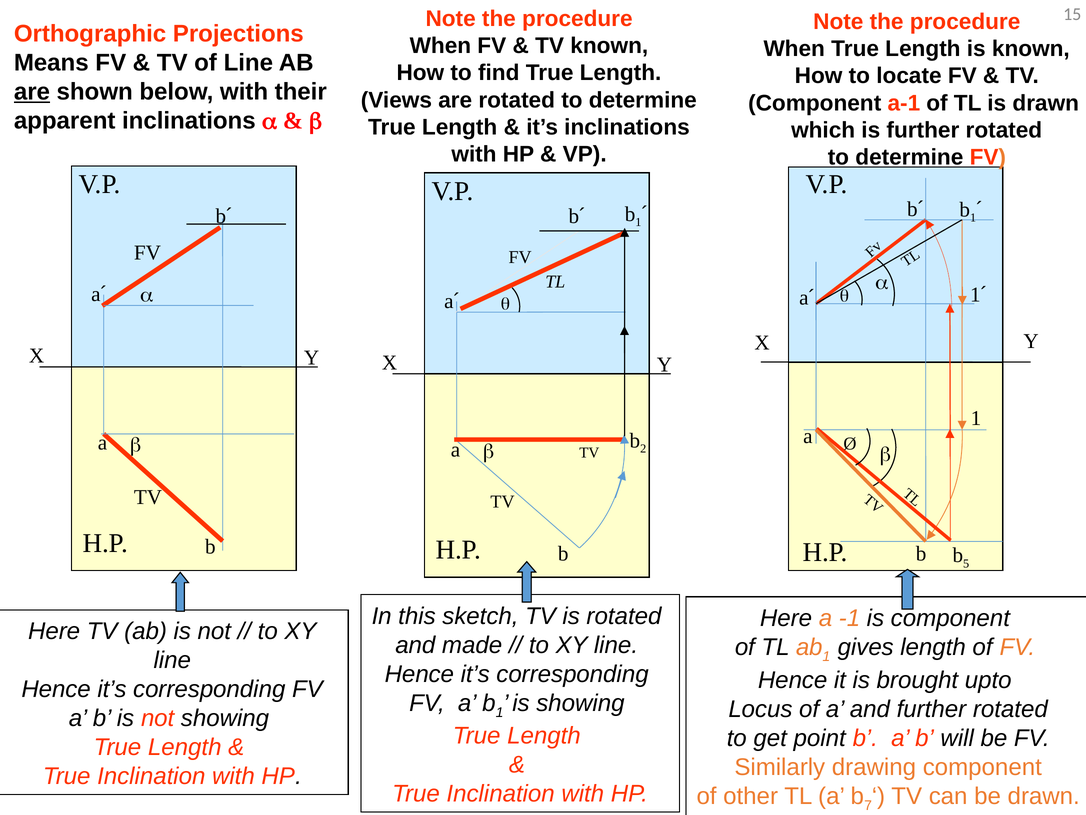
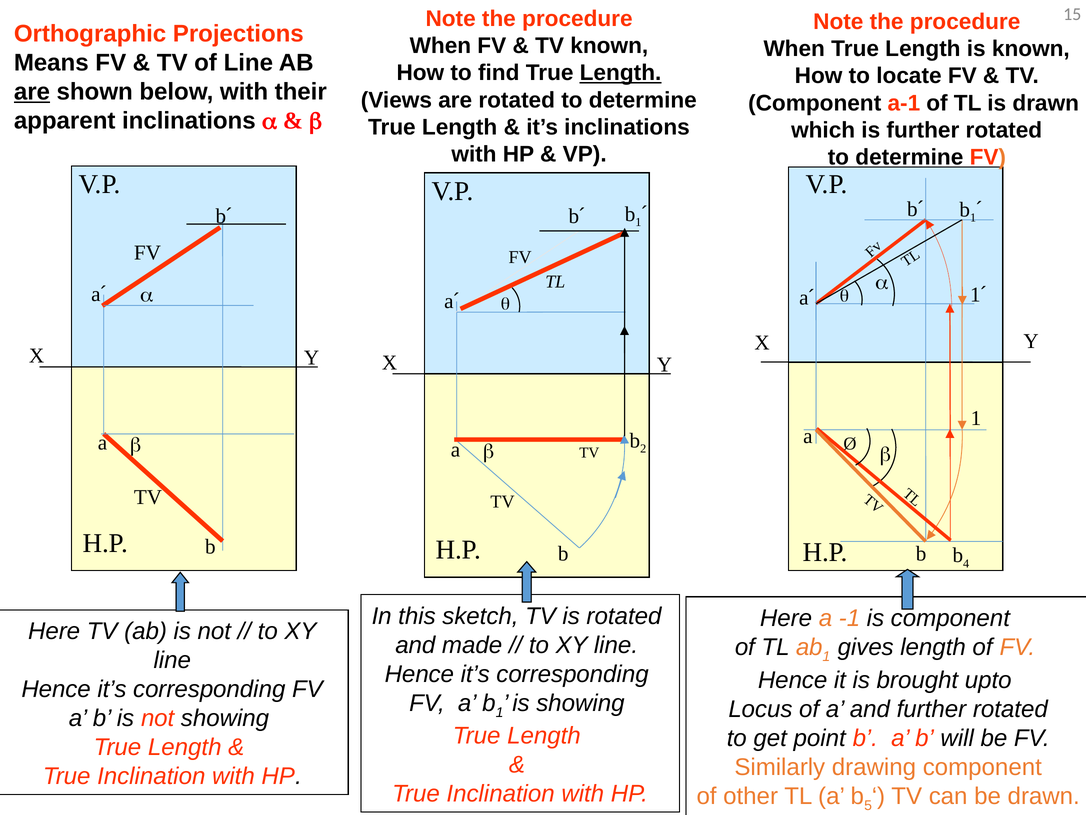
Length underline: none -> present (621, 73)
5: 5 -> 4 (966, 563)
7: 7 -> 5 (868, 805)
